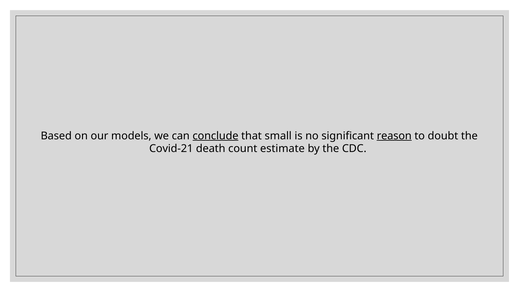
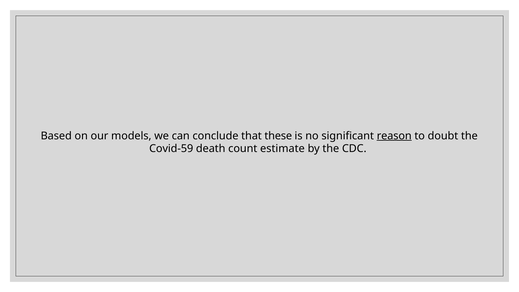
conclude underline: present -> none (215, 136)
small: small -> these (278, 136)
Covid-21: Covid-21 -> Covid-59 (171, 149)
